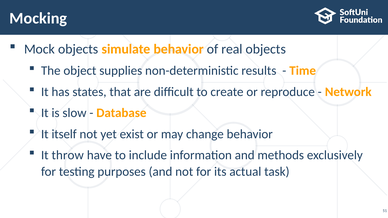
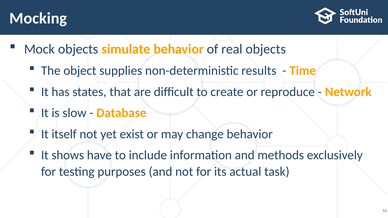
throw: throw -> shows (68, 155)
